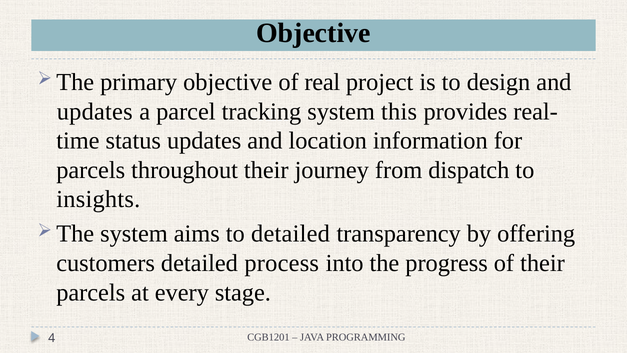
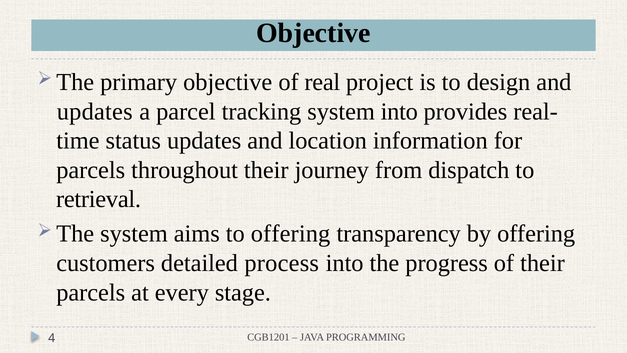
system this: this -> into (399, 111)
insights: insights -> retrieval (99, 199)
to detailed: detailed -> offering (291, 234)
